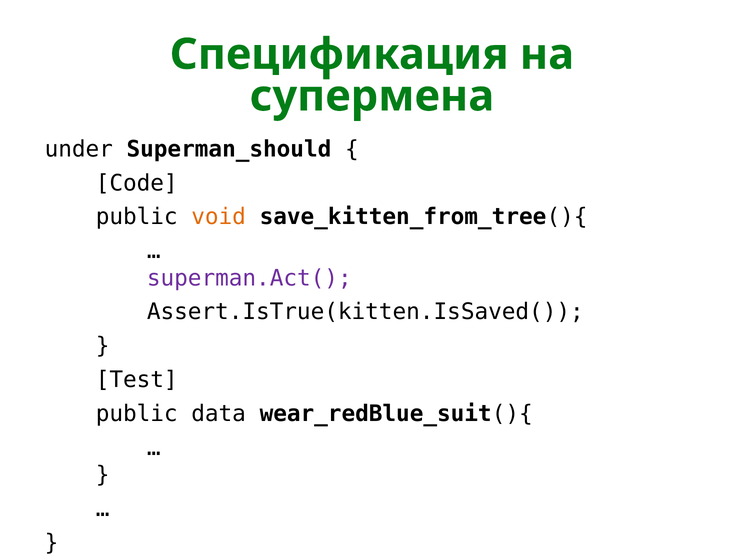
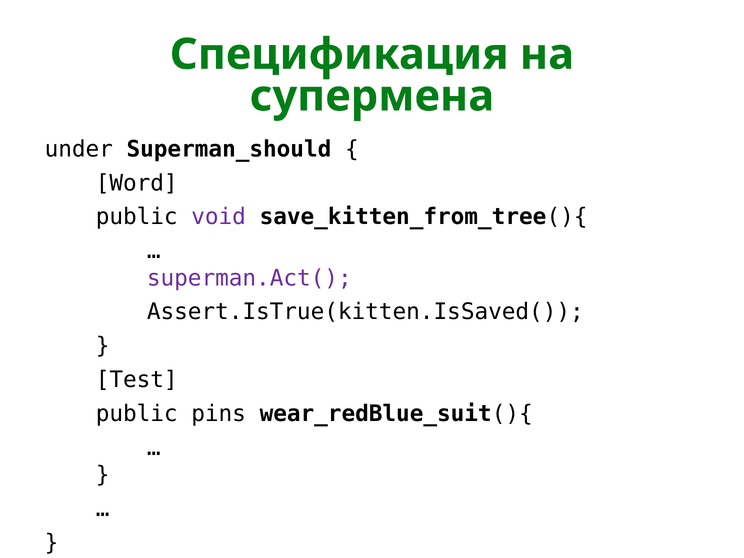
Code: Code -> Word (137, 183)
void colour: orange -> purple (219, 217)
data: data -> pins (219, 414)
